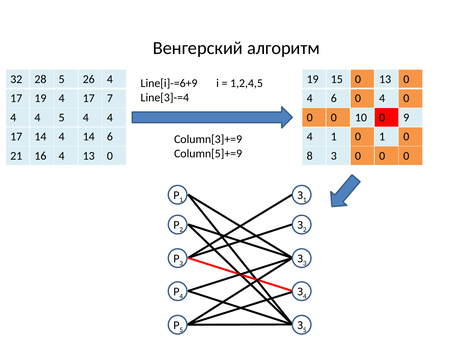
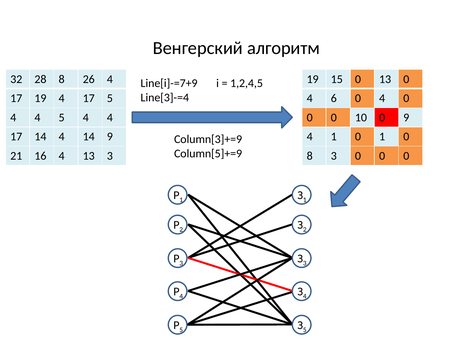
28 5: 5 -> 8 (62, 79)
Line[i]-=6+9: Line[i]-=6+9 -> Line[i]-=7+9 (169, 83)
17 7: 7 -> 5 (110, 98)
14 6: 6 -> 9 (110, 137)
4 13 0: 0 -> 3 (110, 156)
